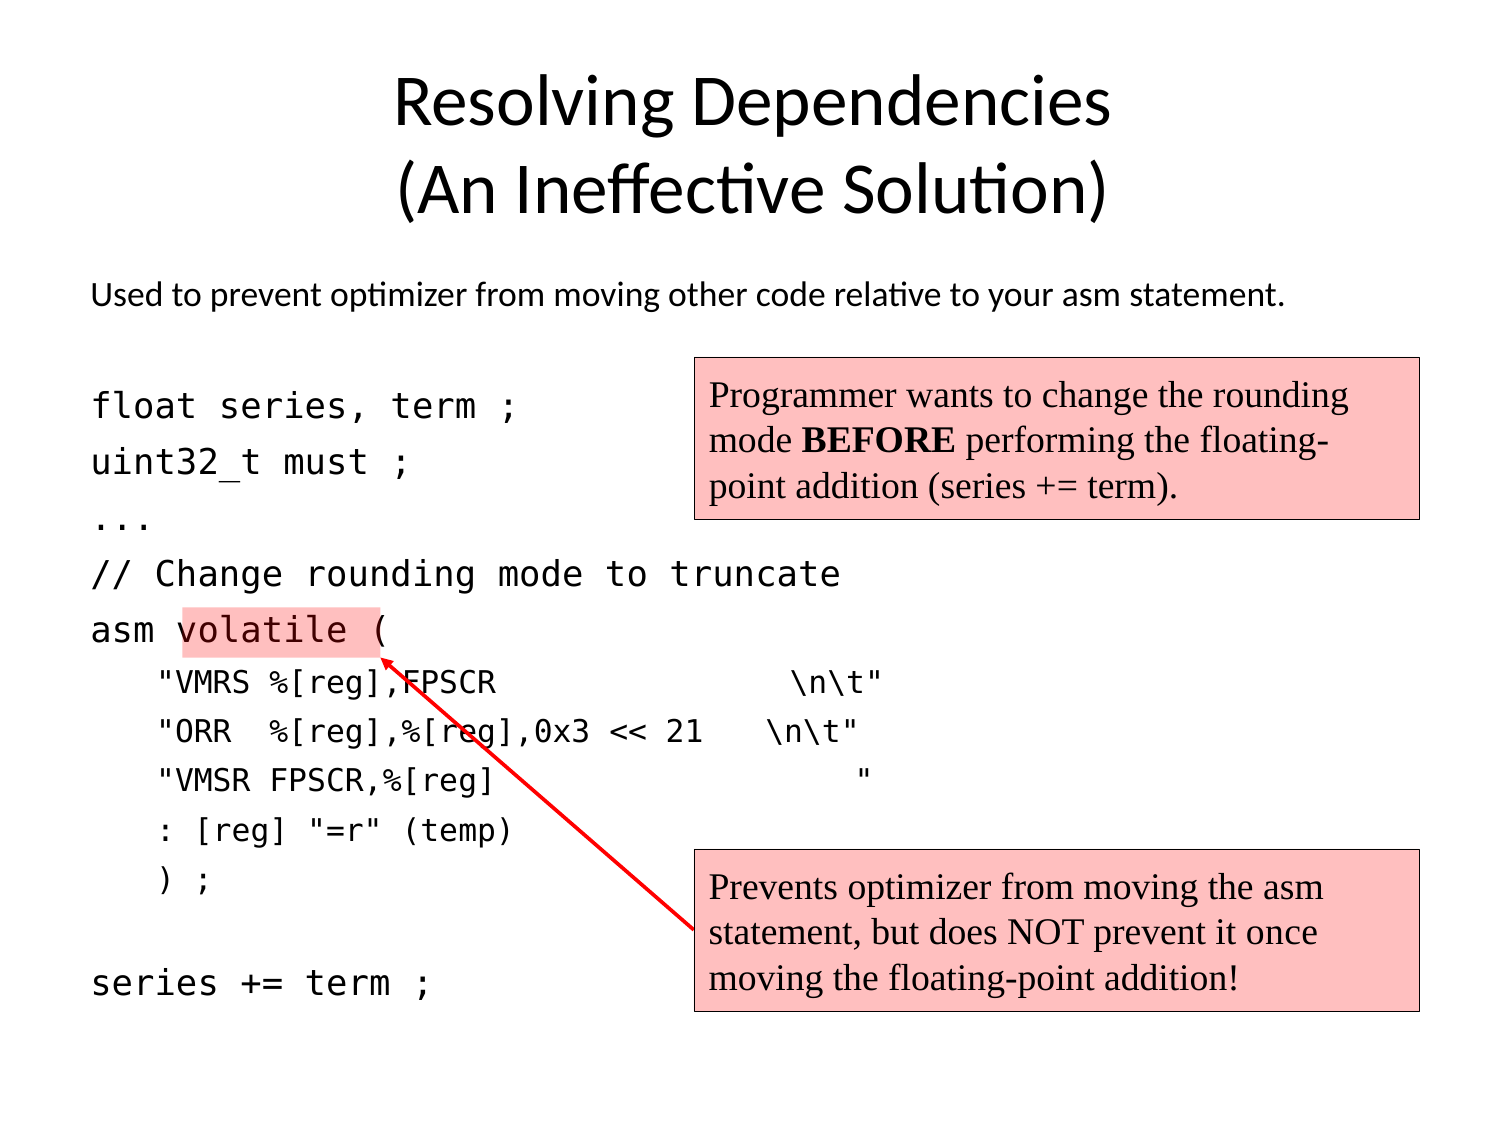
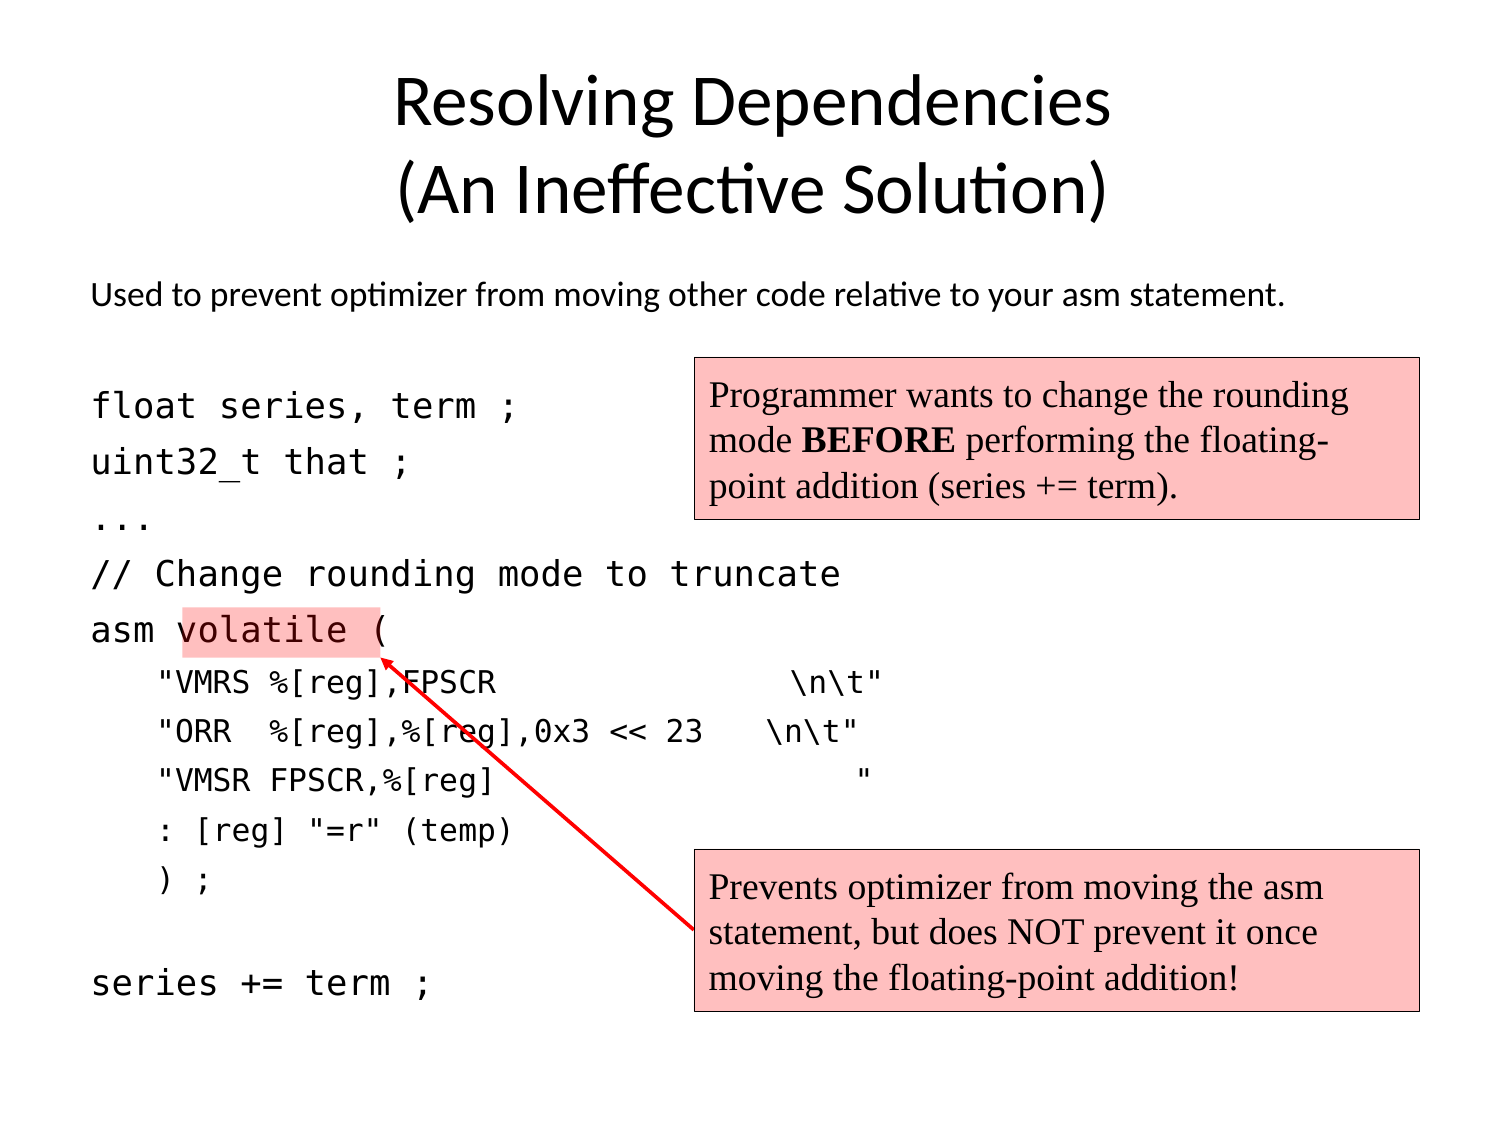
must: must -> that (326, 463)
21: 21 -> 23 (685, 732)
